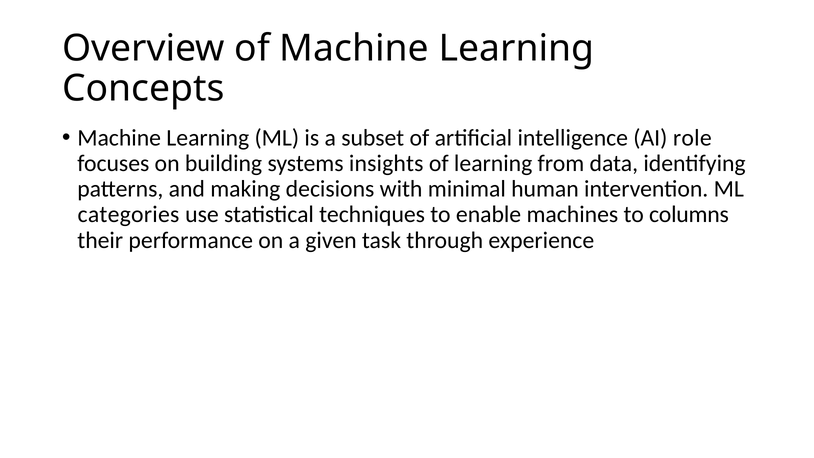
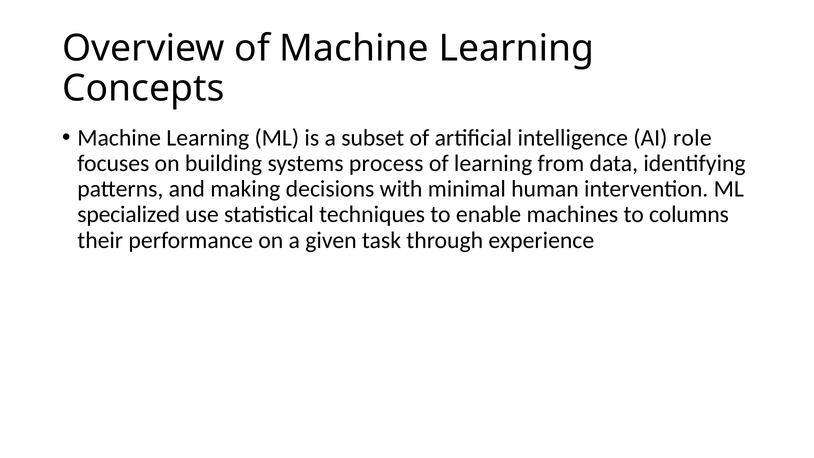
insights: insights -> process (386, 163)
categories: categories -> specialized (129, 215)
